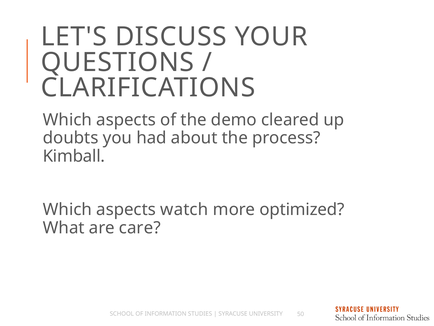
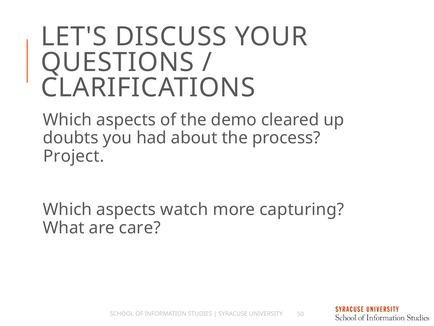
Kimball: Kimball -> Project (74, 156)
optimized: optimized -> capturing (302, 209)
